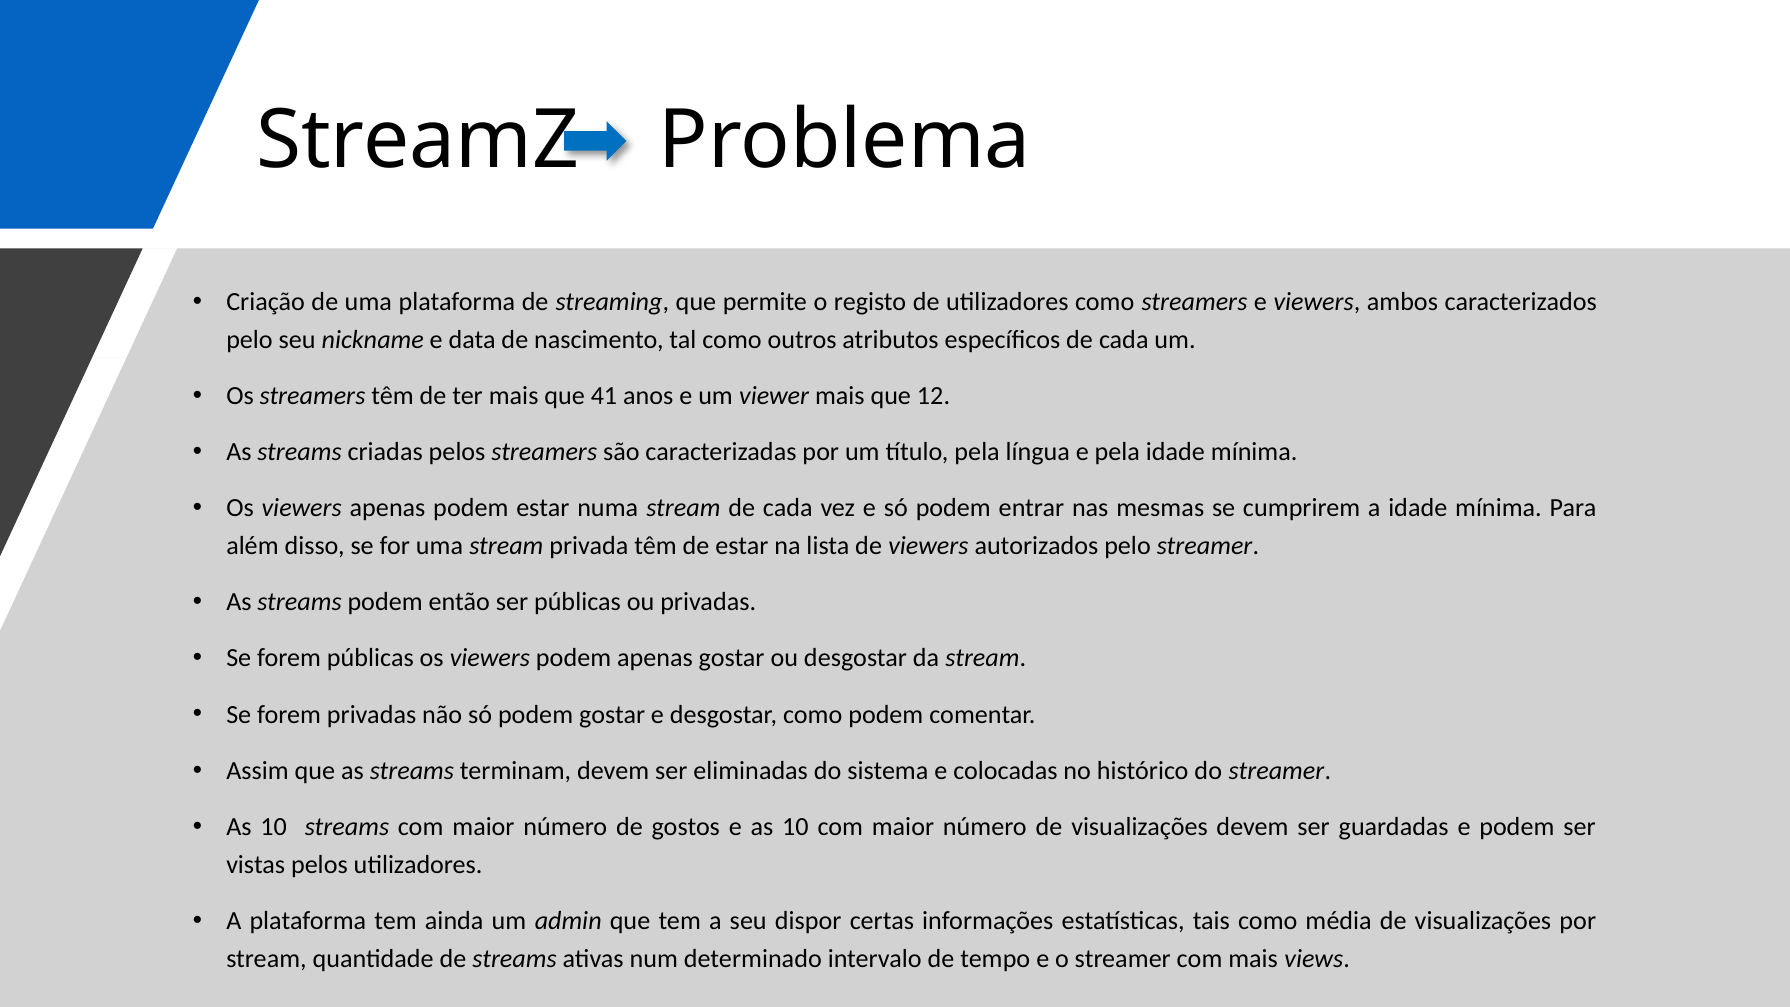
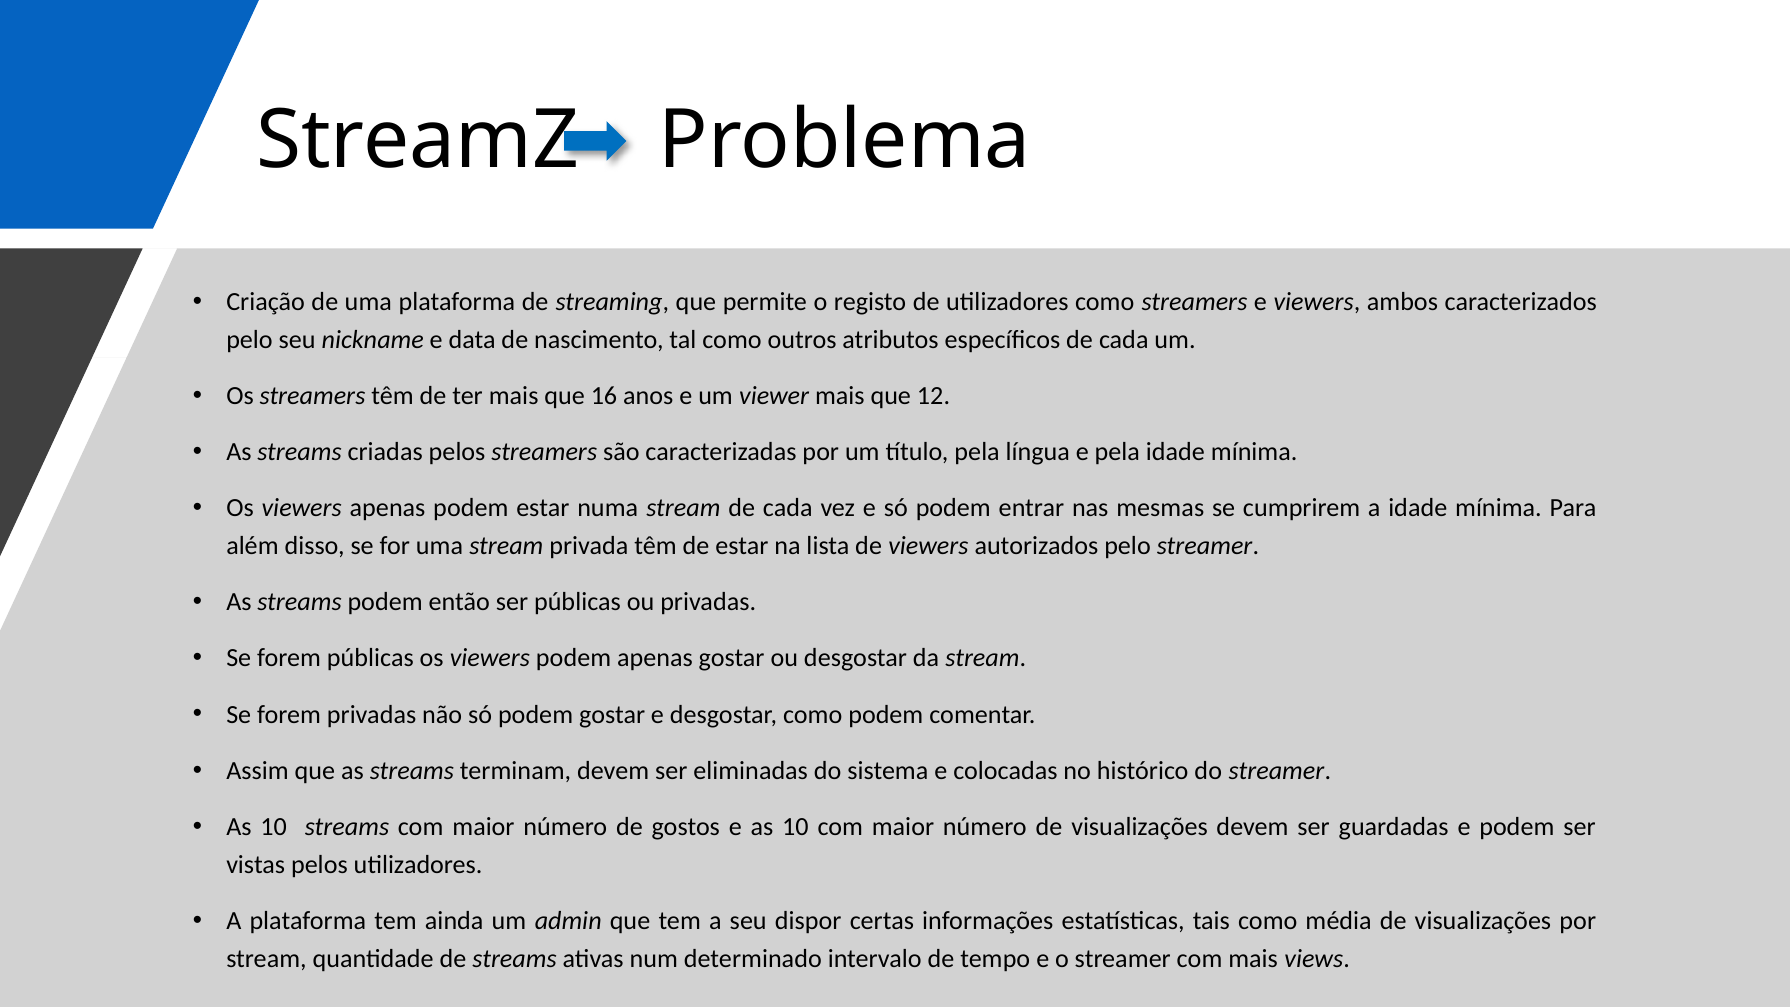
41: 41 -> 16 (604, 396)
